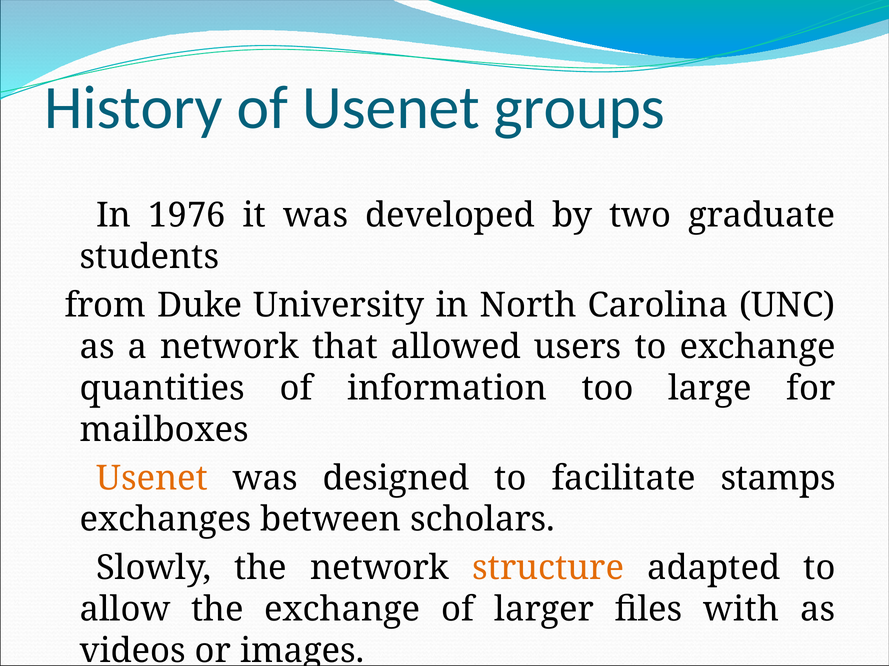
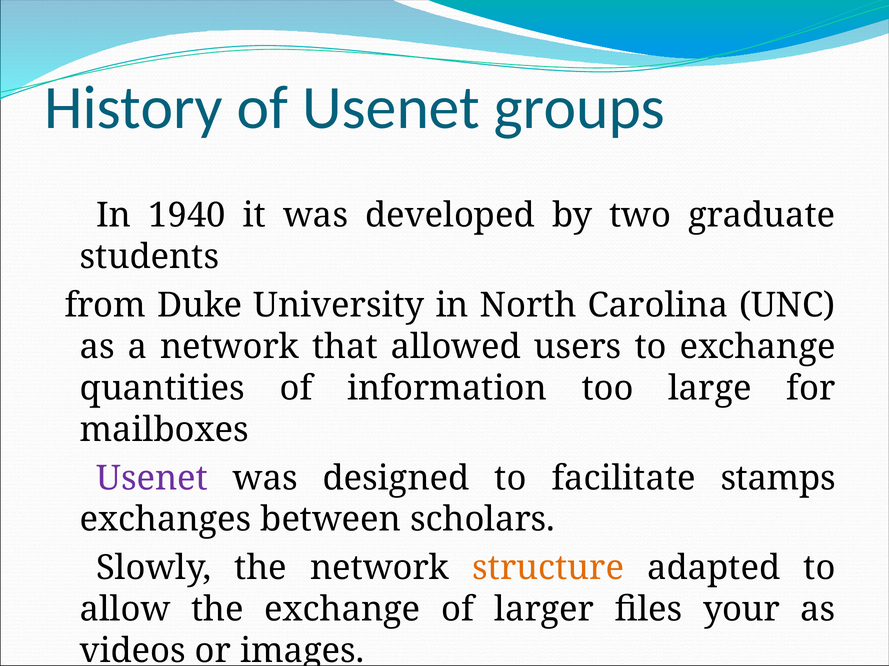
1976: 1976 -> 1940 (187, 216)
Usenet colour: orange -> purple (152, 479)
with: with -> your (742, 610)
